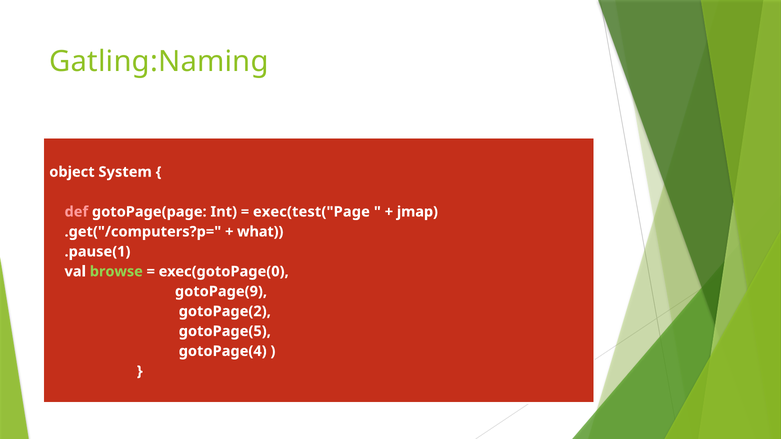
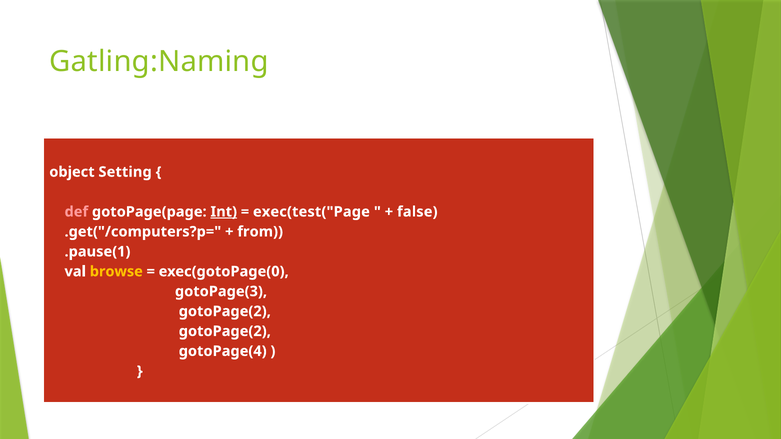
System: System -> Setting (125, 172)
Int underline: none -> present (224, 212)
jmap: jmap -> false (417, 212)
what: what -> from (260, 232)
browse colour: light green -> yellow (116, 272)
gotoPage(9: gotoPage(9 -> gotoPage(3 (221, 292)
gotoPage(5: gotoPage(5 -> gotoPage(2 (225, 331)
